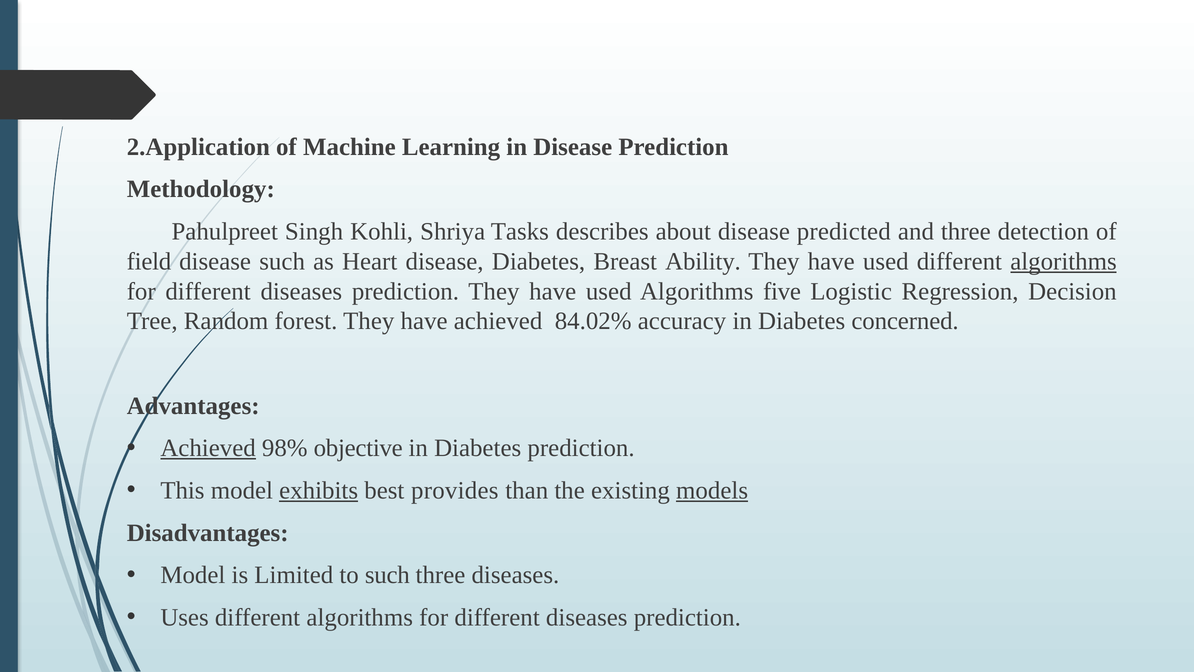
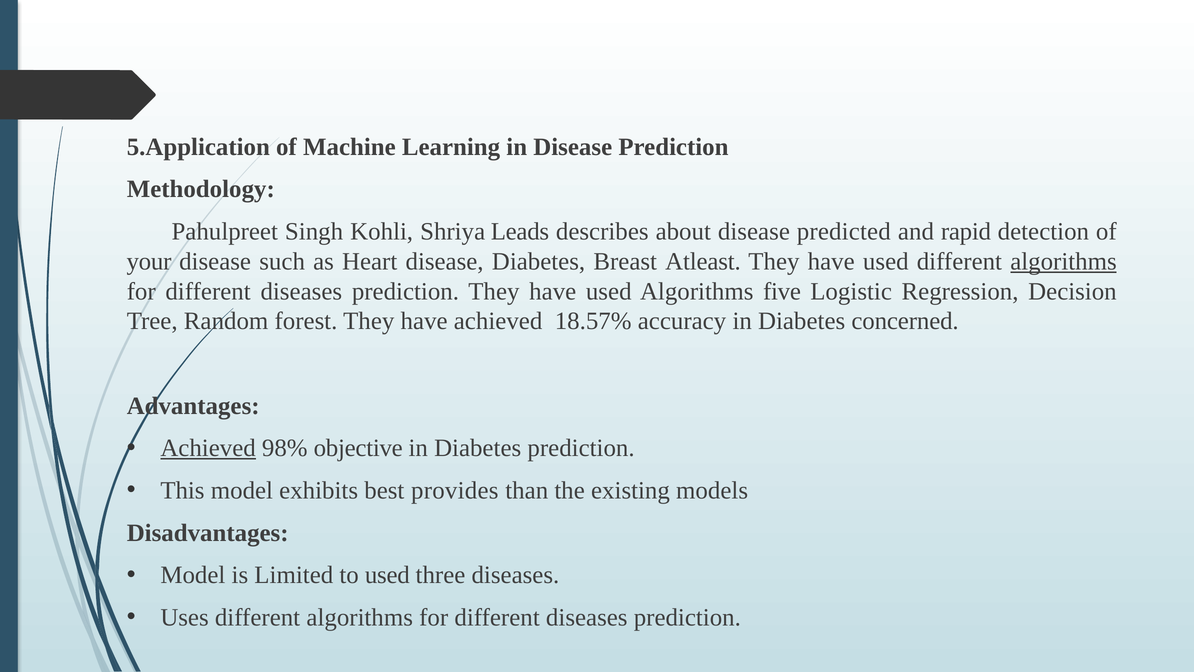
2.Application: 2.Application -> 5.Application (198, 147)
Tasks: Tasks -> Leads (520, 231)
and three: three -> rapid (966, 231)
field: field -> your (149, 261)
Ability: Ability -> Atleast (703, 261)
84.02%: 84.02% -> 18.57% (593, 321)
exhibits underline: present -> none (319, 490)
models underline: present -> none (712, 490)
to such: such -> used (387, 575)
